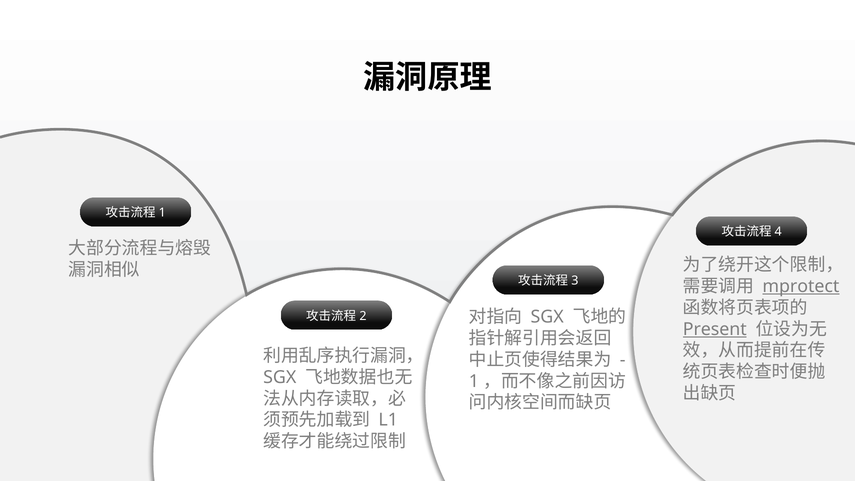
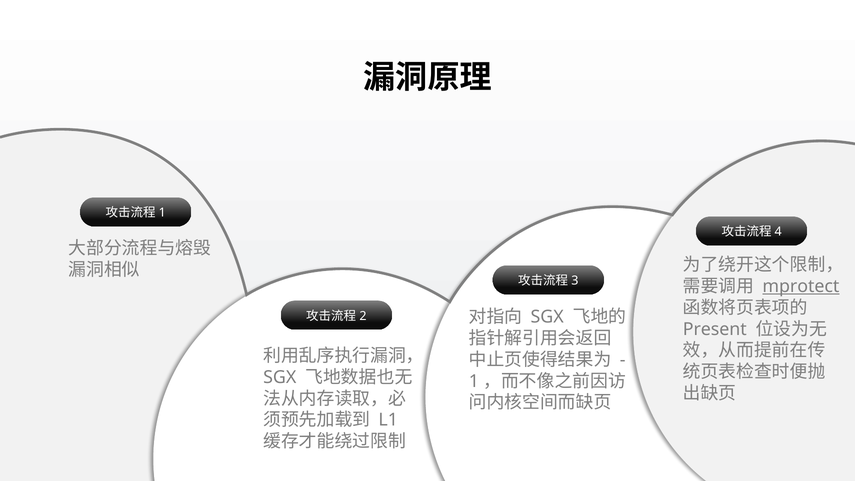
Present underline: present -> none (715, 329)
